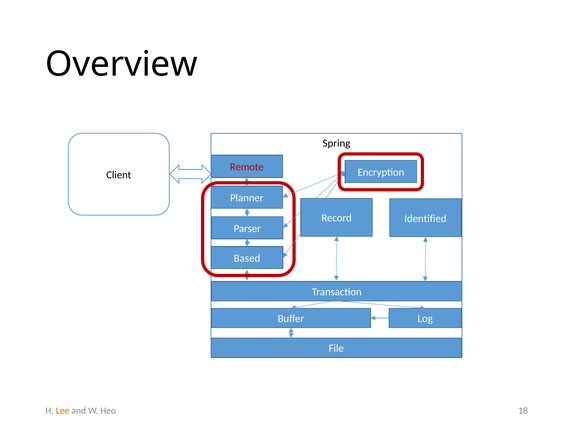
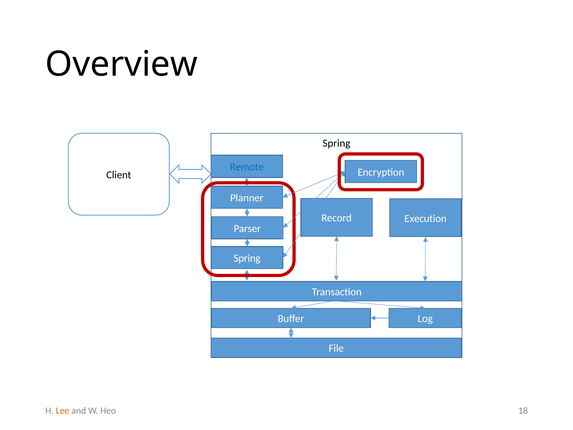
Remote colour: red -> blue (247, 167)
Identified: Identified -> Execution (425, 218)
Based: Based -> Spring (247, 258)
